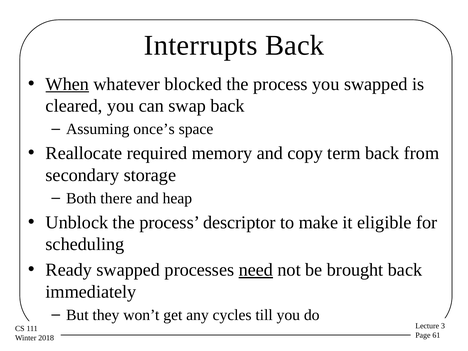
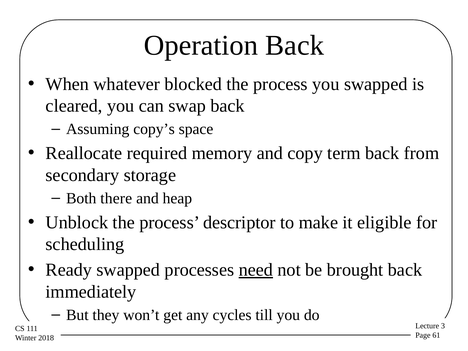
Interrupts: Interrupts -> Operation (201, 45)
When underline: present -> none (67, 84)
once’s: once’s -> copy’s (154, 129)
